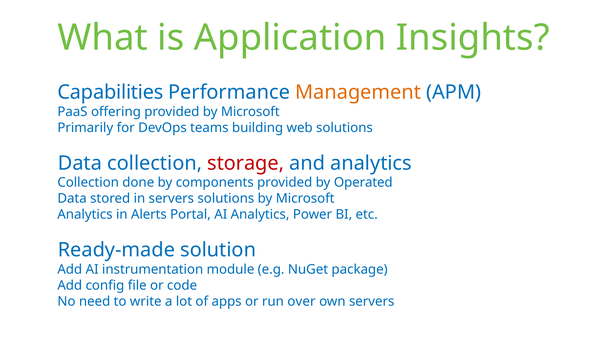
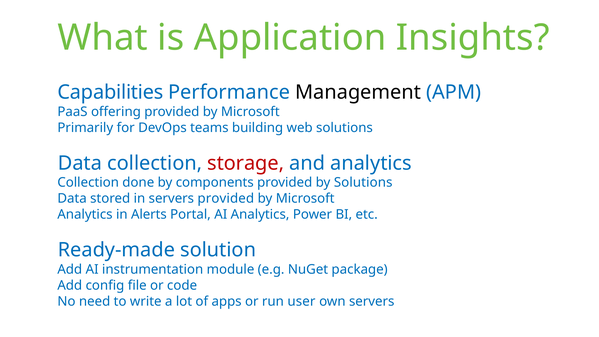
Management colour: orange -> black (358, 92)
by Operated: Operated -> Solutions (363, 183)
servers solutions: solutions -> provided (226, 199)
over: over -> user (301, 301)
